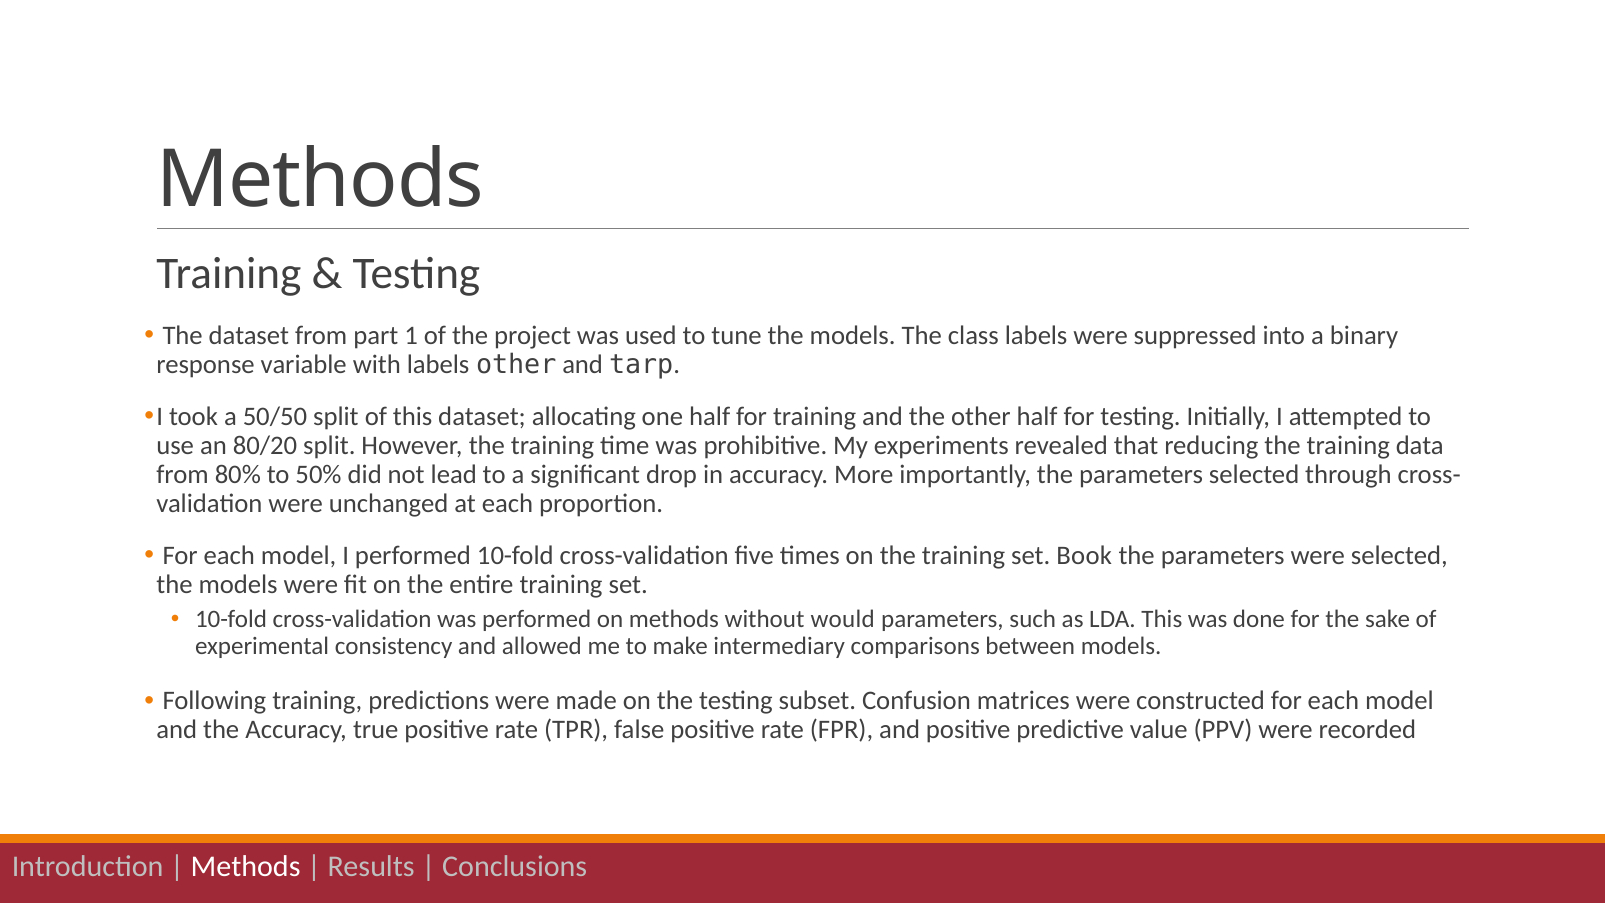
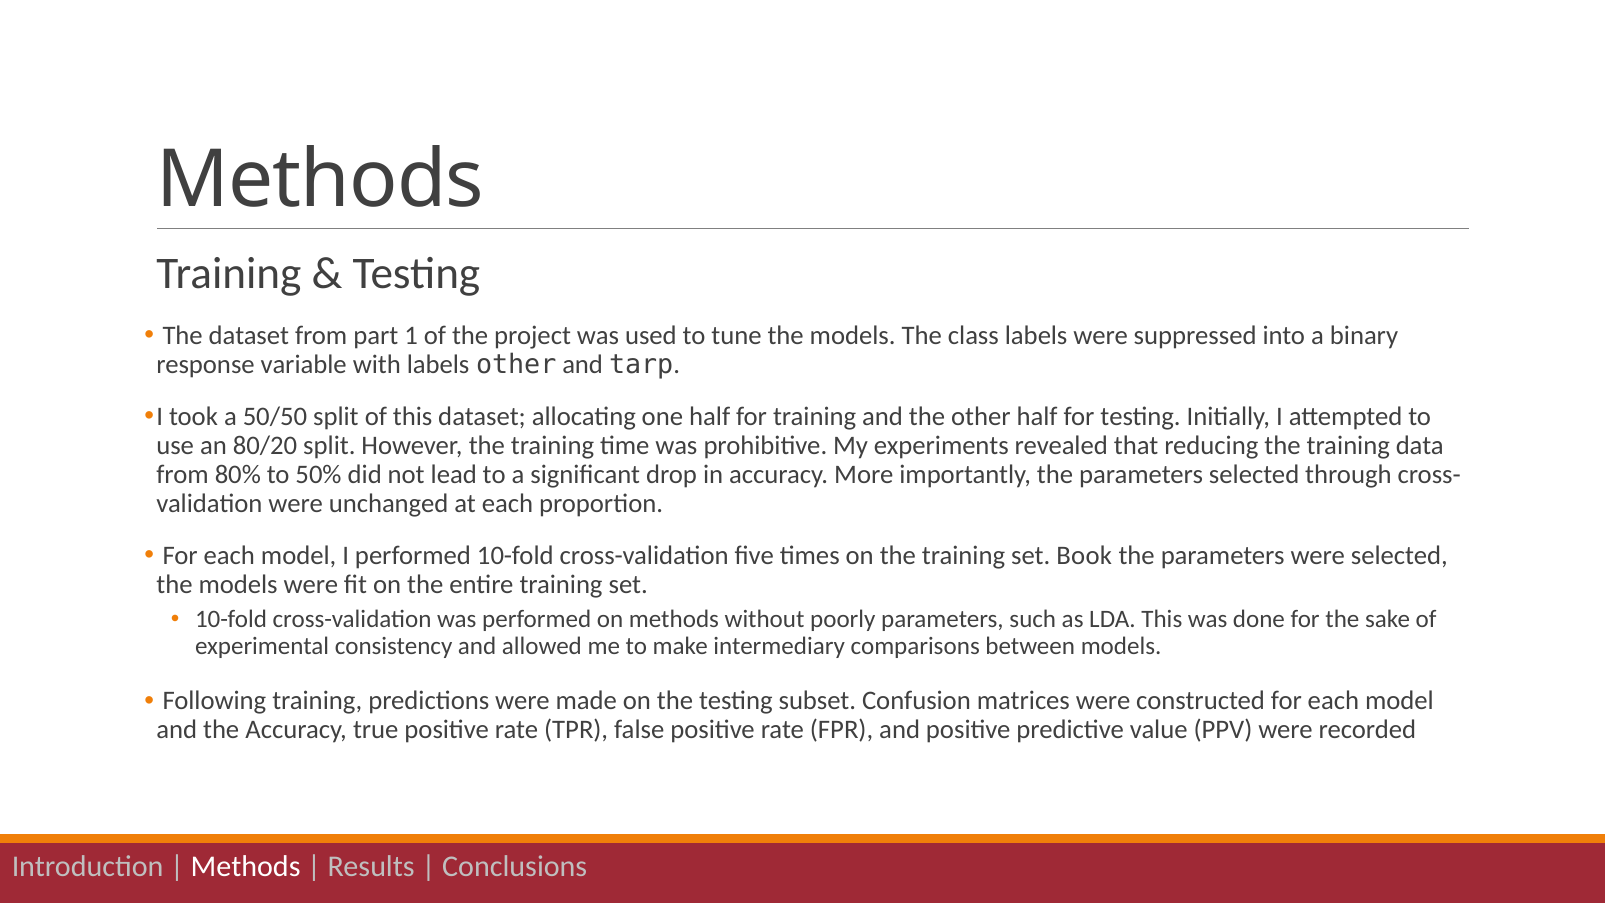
would: would -> poorly (843, 619)
